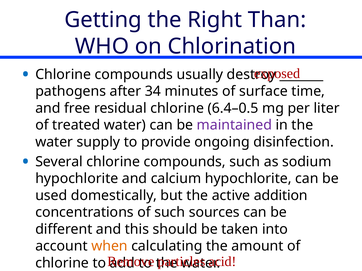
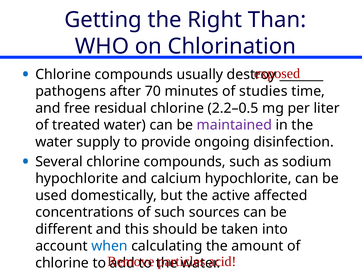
34: 34 -> 70 (153, 91)
surface: surface -> studies (263, 91)
6.4–0.5: 6.4–0.5 -> 2.2–0.5 (233, 108)
active addition: addition -> affected (281, 196)
when colour: orange -> blue (109, 246)
